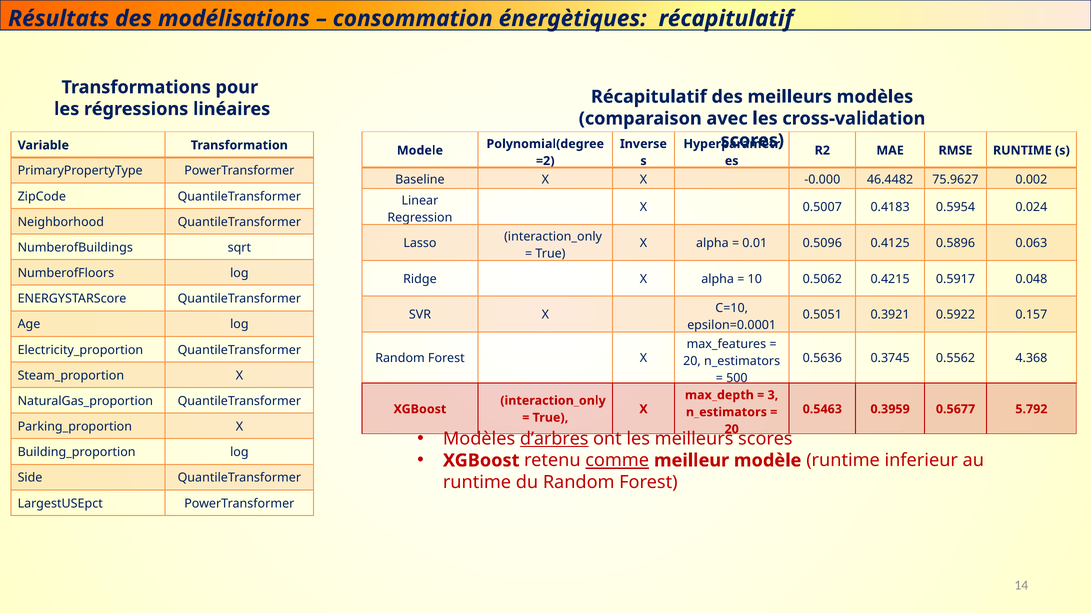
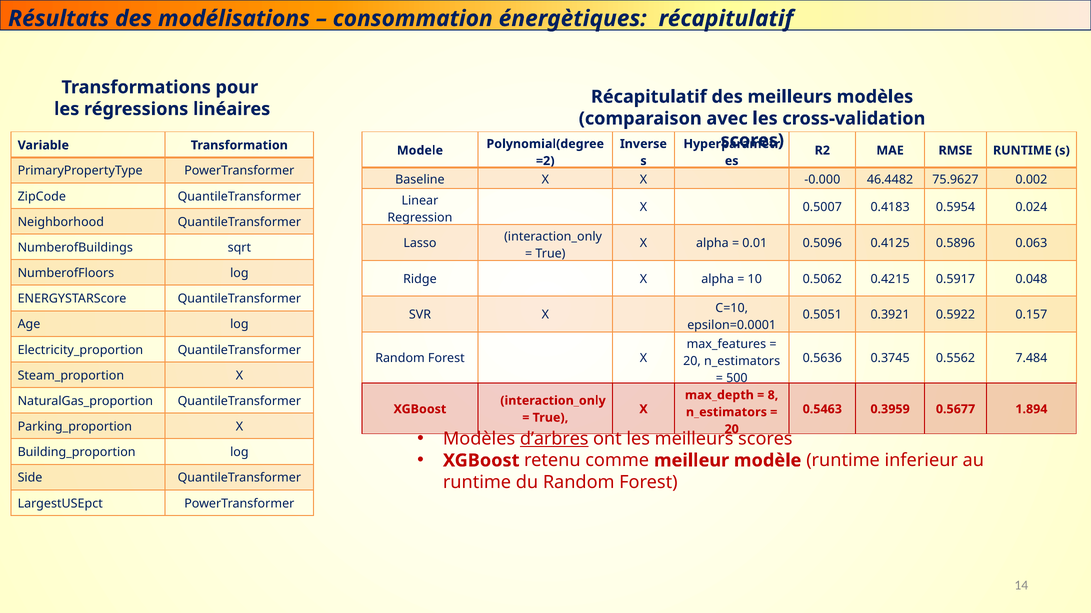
4.368: 4.368 -> 7.484 (1031, 359)
3: 3 -> 8 (773, 396)
5.792: 5.792 -> 1.894 (1031, 410)
comme underline: present -> none (617, 461)
